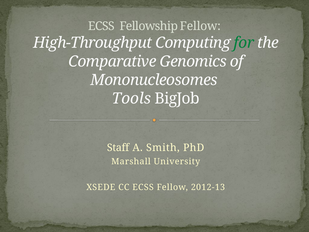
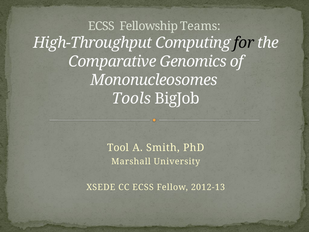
Fellowship Fellow: Fellow -> Teams (200, 26)
for colour: green -> black (244, 43)
Staff: Staff -> Tool (118, 147)
